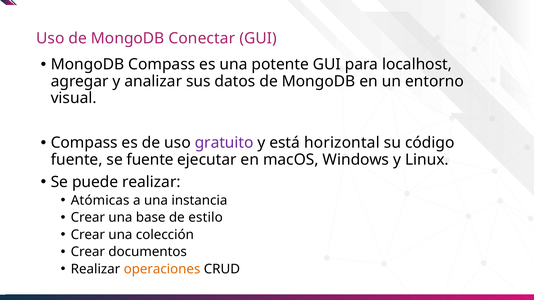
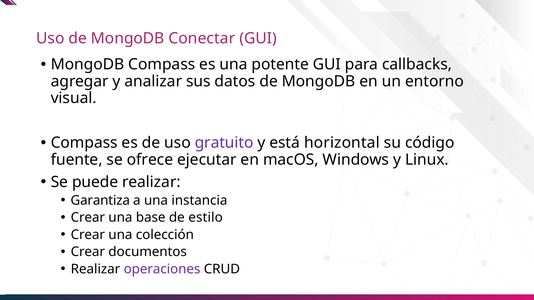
localhost: localhost -> callbacks (417, 65)
se fuente: fuente -> ofrece (150, 160)
Atómicas: Atómicas -> Garantiza (100, 201)
operaciones colour: orange -> purple (162, 269)
